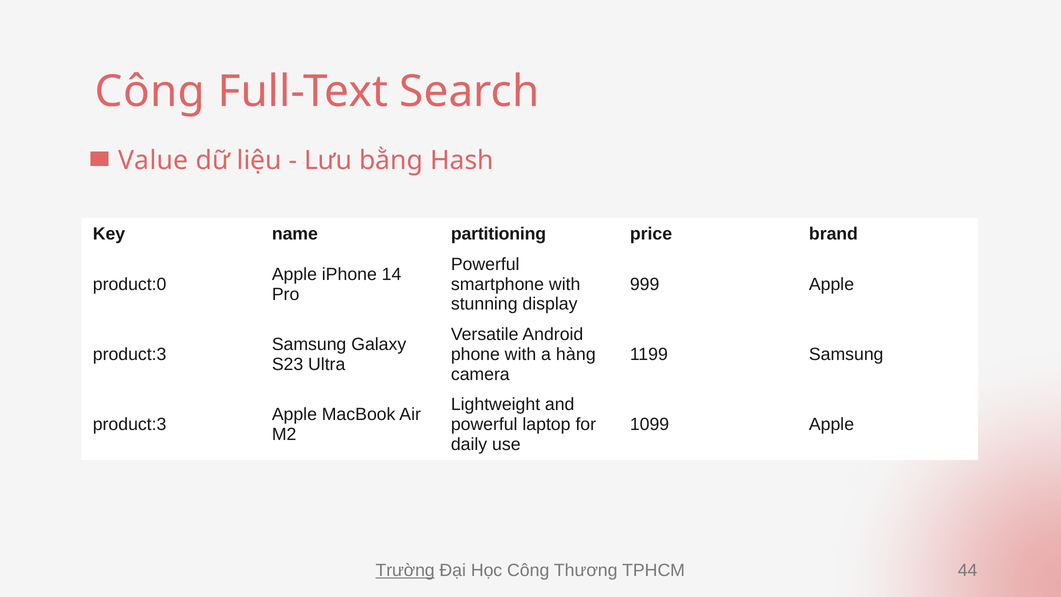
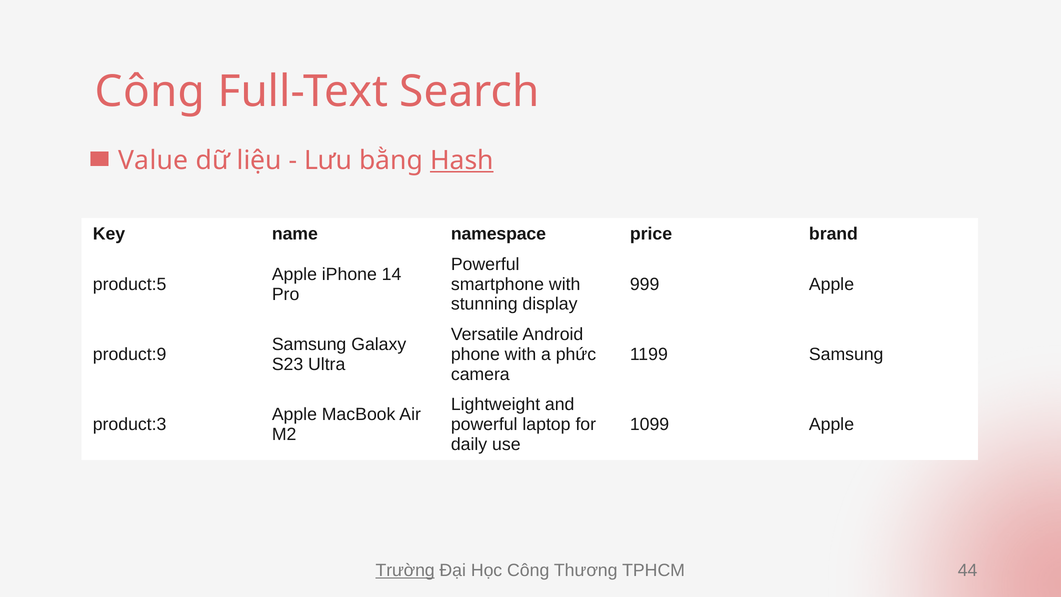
Hash underline: none -> present (462, 160)
partitioning: partitioning -> namespace (498, 234)
product:0: product:0 -> product:5 (130, 284)
product:3: product:3 -> product:9 (130, 354)
hàng: hàng -> phức (576, 354)
